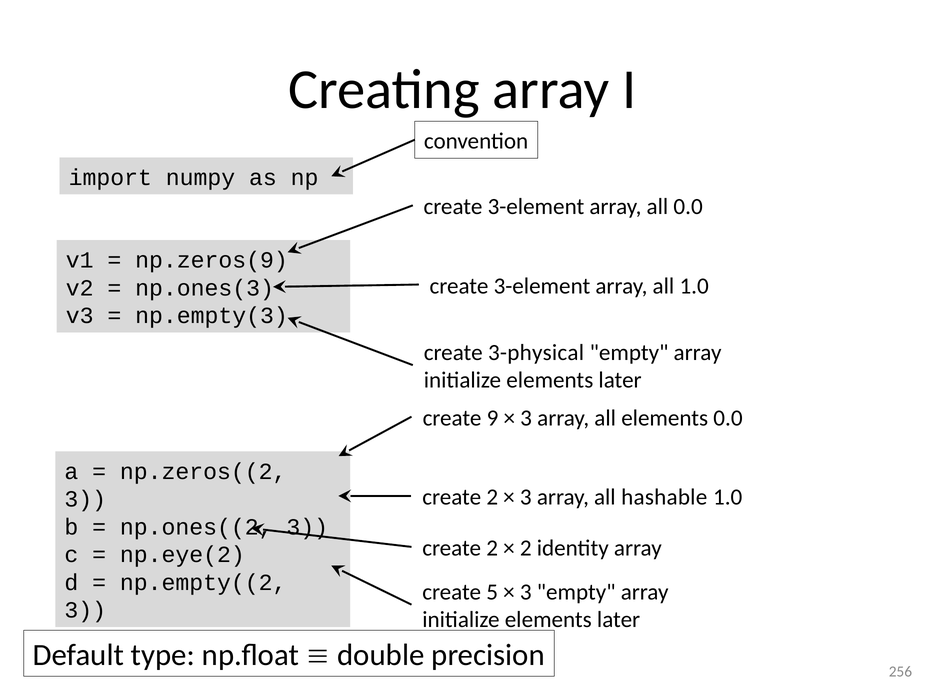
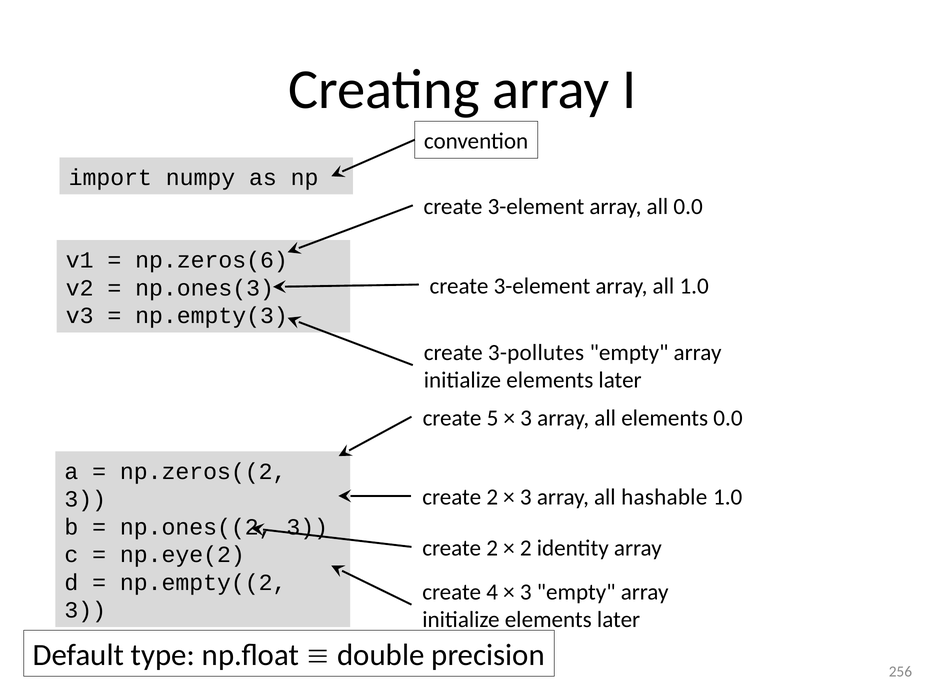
np.zeros(9: np.zeros(9 -> np.zeros(6 (211, 260)
3-physical: 3-physical -> 3-pollutes (536, 352)
9: 9 -> 5 (493, 418)
5: 5 -> 4 (492, 592)
